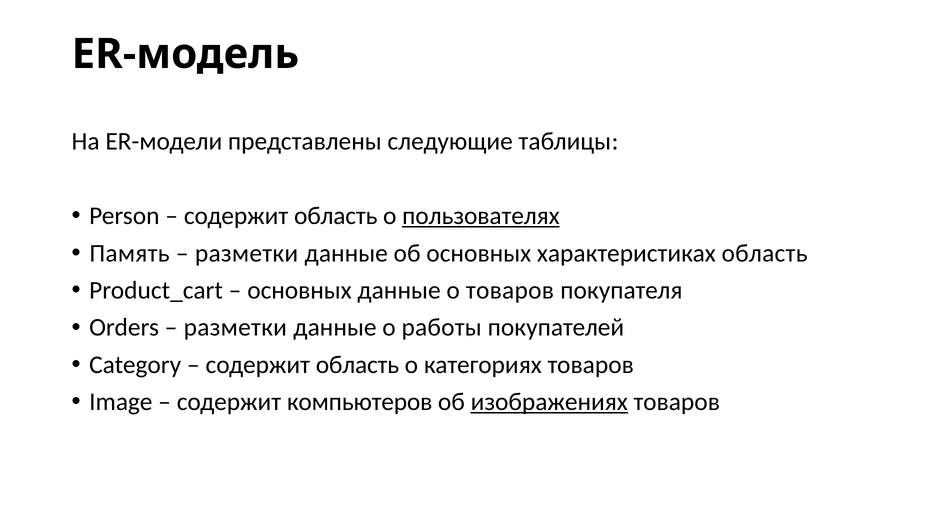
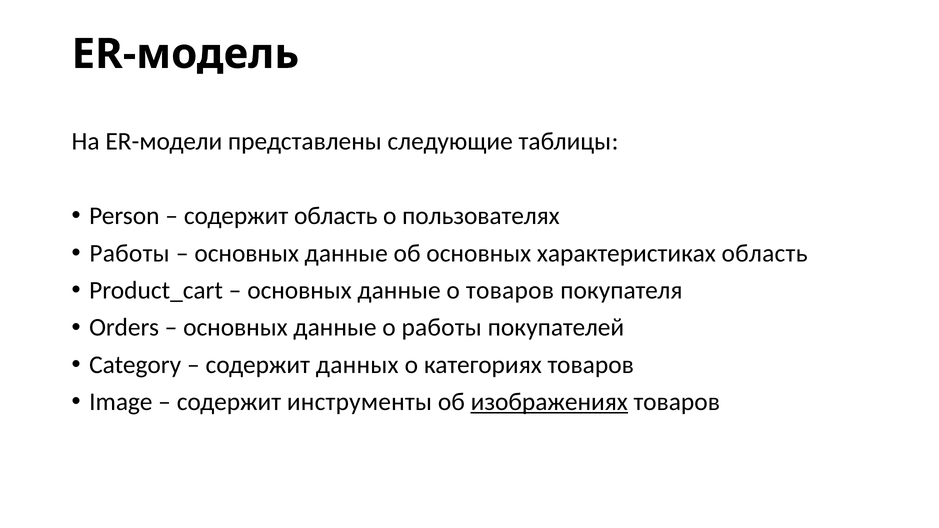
пользователях underline: present -> none (481, 216)
Память: Память -> Работы (130, 253)
разметки: разметки -> основных (247, 253)
разметки: разметки -> основных (235, 328)
область: область -> данных (357, 365)
компьютеров: компьютеров -> инструменты (359, 402)
